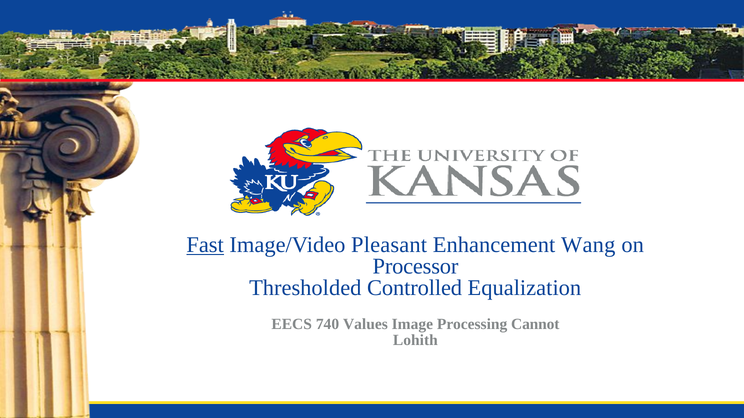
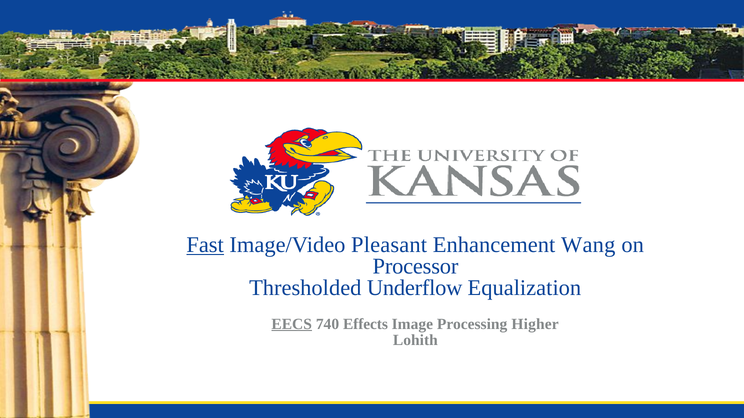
Controlled: Controlled -> Underflow (415, 288)
EECS underline: none -> present (292, 324)
Values: Values -> Effects (365, 324)
Cannot: Cannot -> Higher (535, 324)
